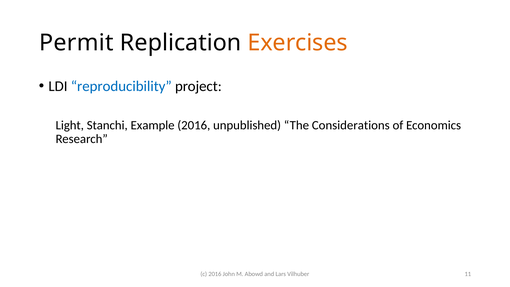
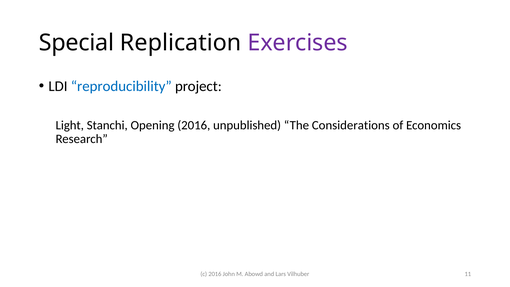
Permit: Permit -> Special (76, 43)
Exercises colour: orange -> purple (298, 43)
Example: Example -> Opening (153, 125)
